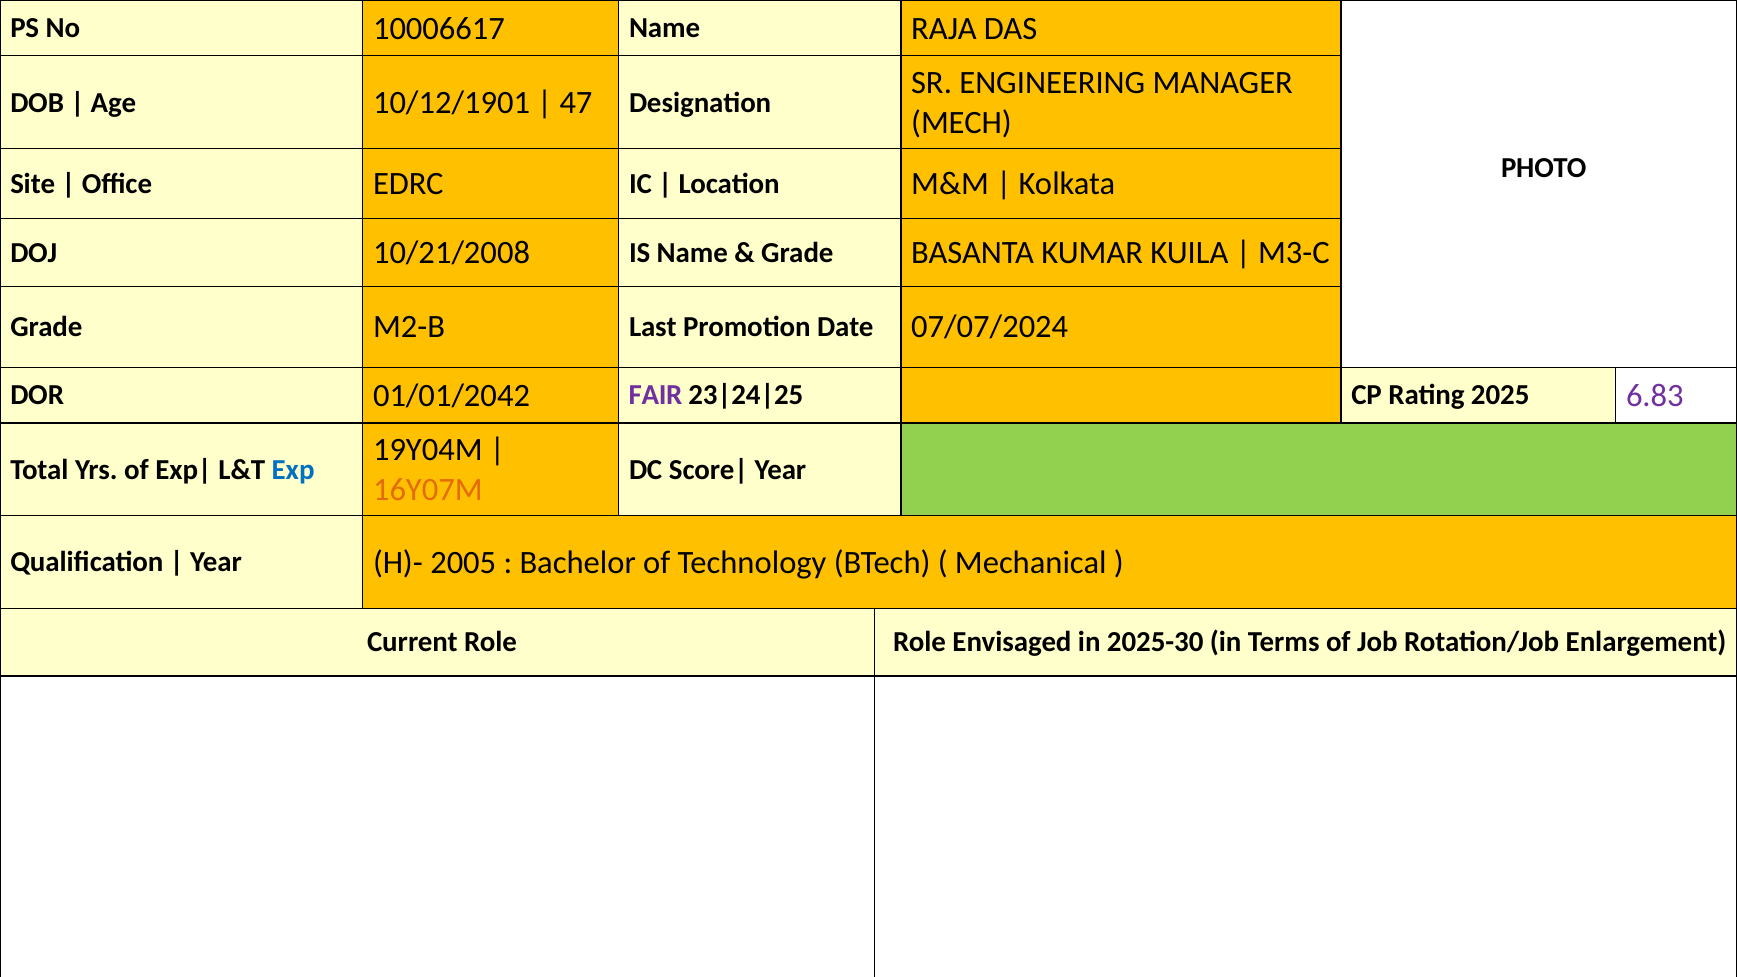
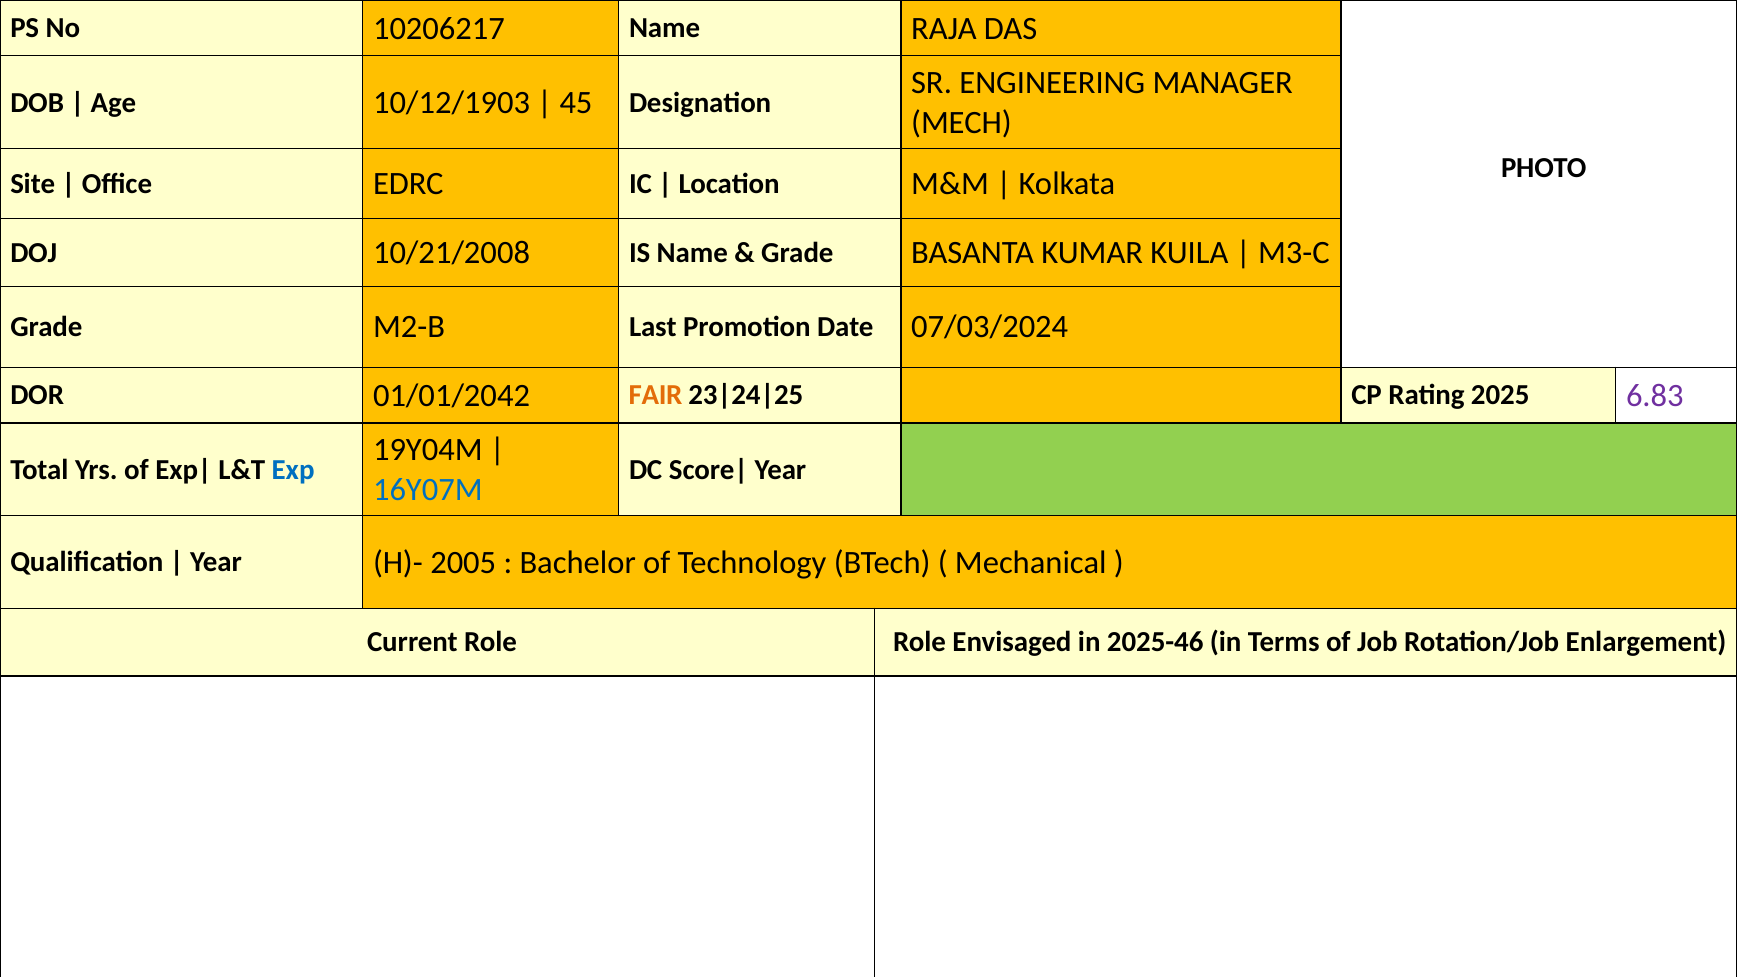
10006617: 10006617 -> 10206217 (439, 28)
10/12/1901: 10/12/1901 -> 10/12/1903 (452, 103)
47: 47 -> 45 (576, 103)
07/07/2024: 07/07/2024 -> 07/03/2024 (990, 327)
FAIR colour: purple -> orange (656, 395)
16Y07M colour: orange -> blue (428, 490)
2025-30: 2025-30 -> 2025-46 (1155, 642)
